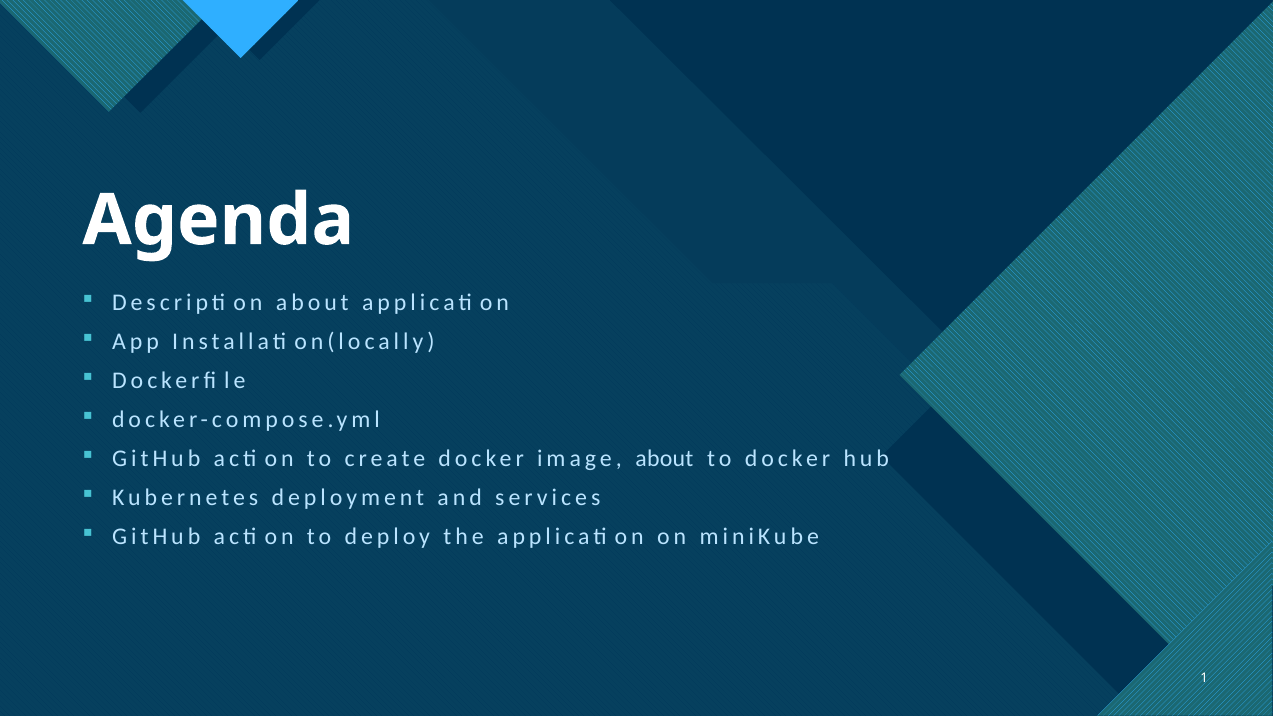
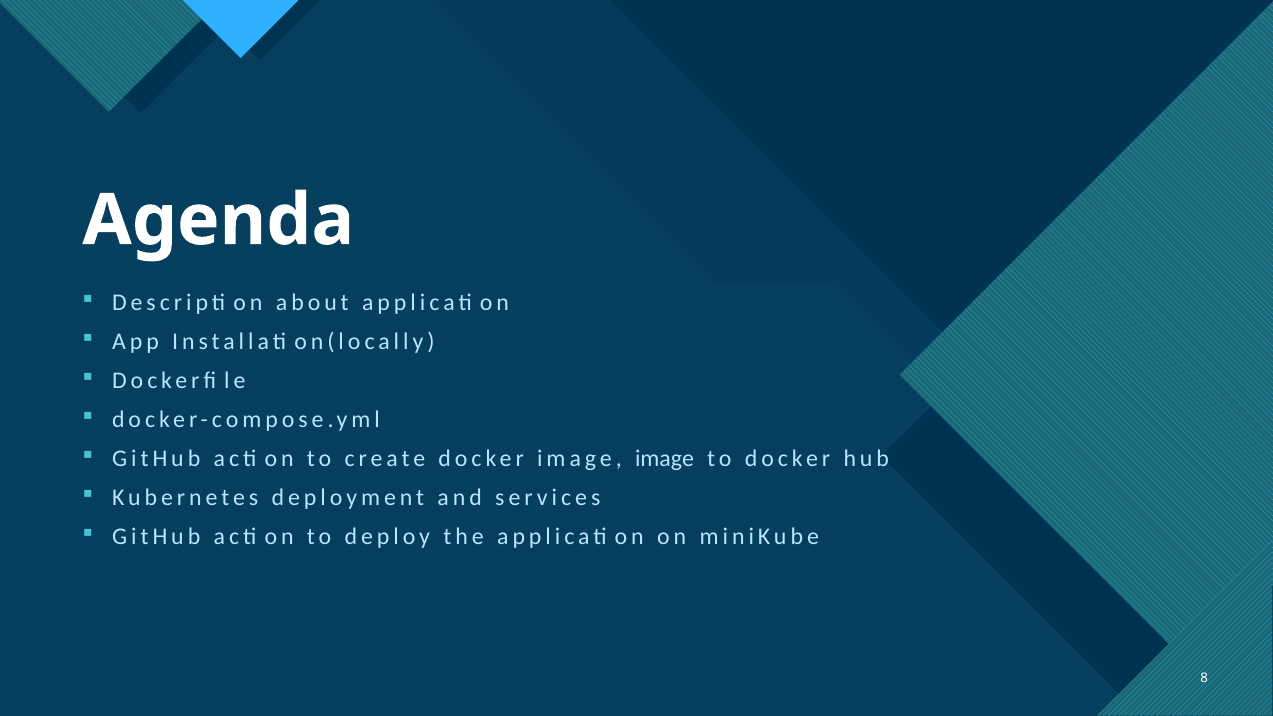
image about: about -> image (664, 459)
1: 1 -> 8 (1204, 678)
